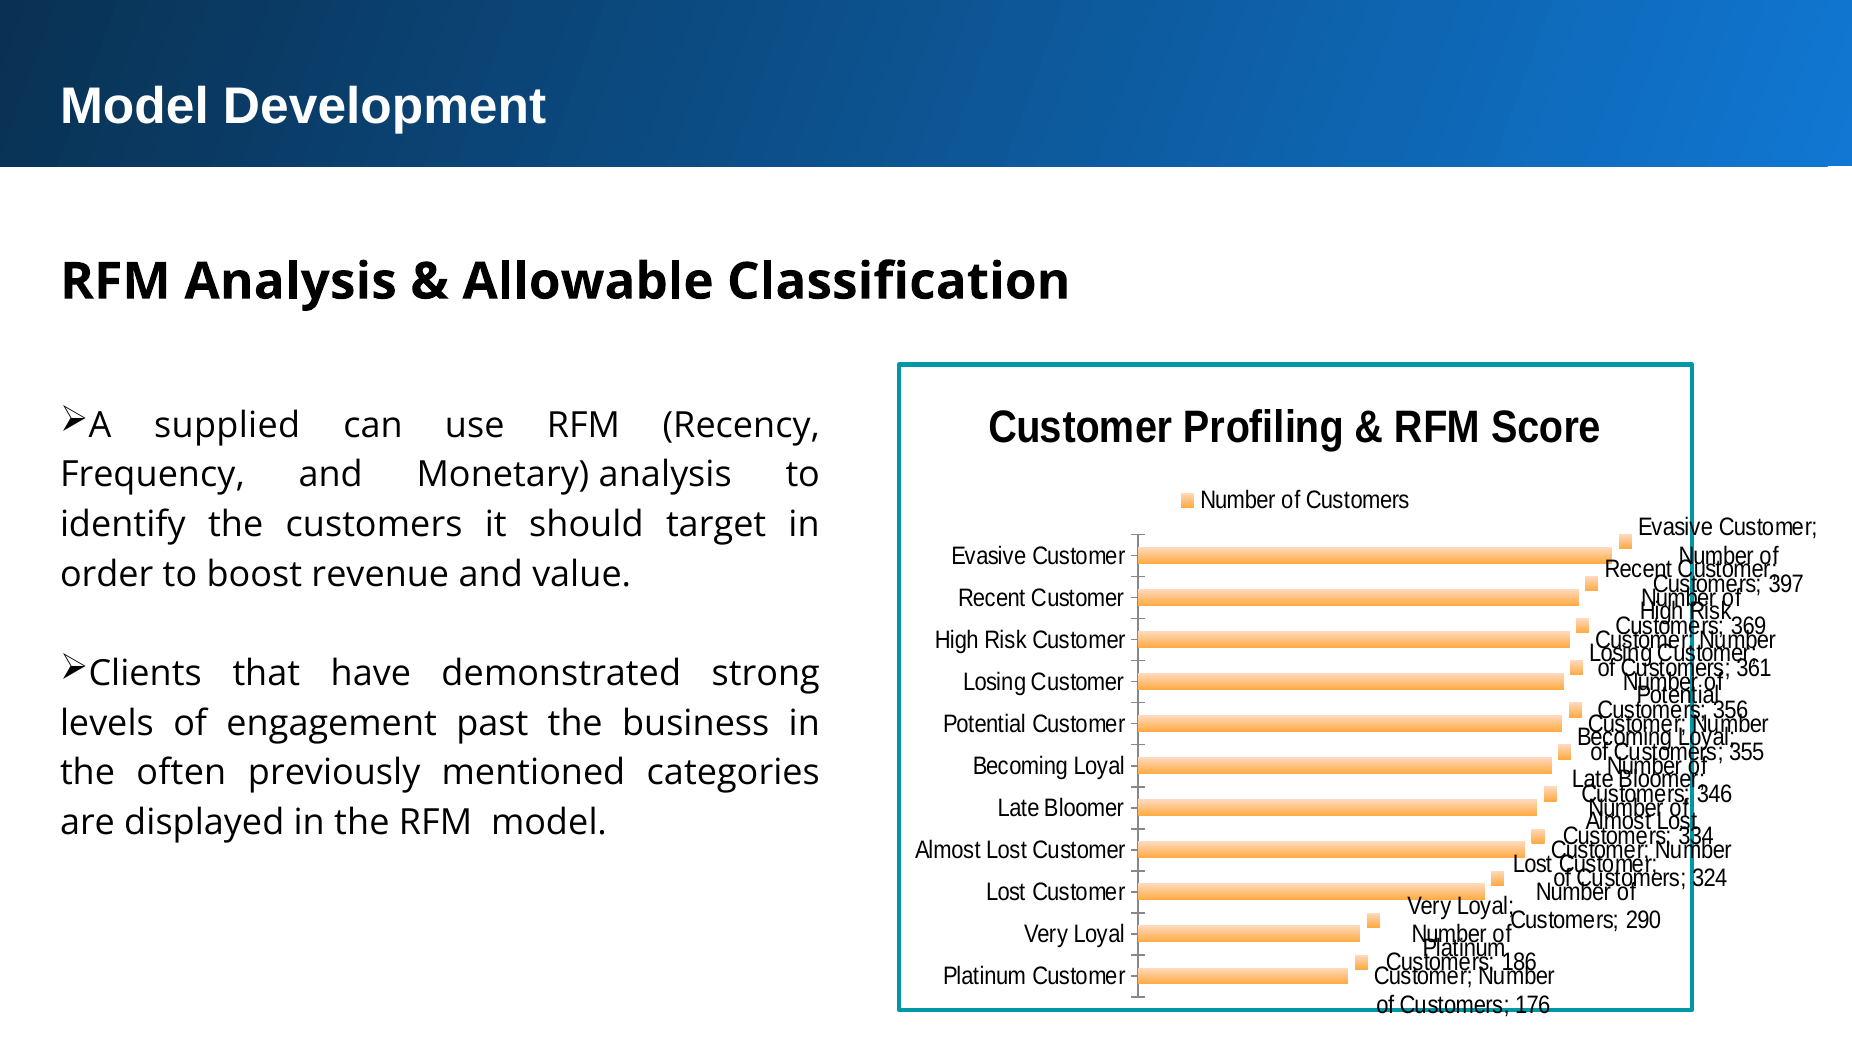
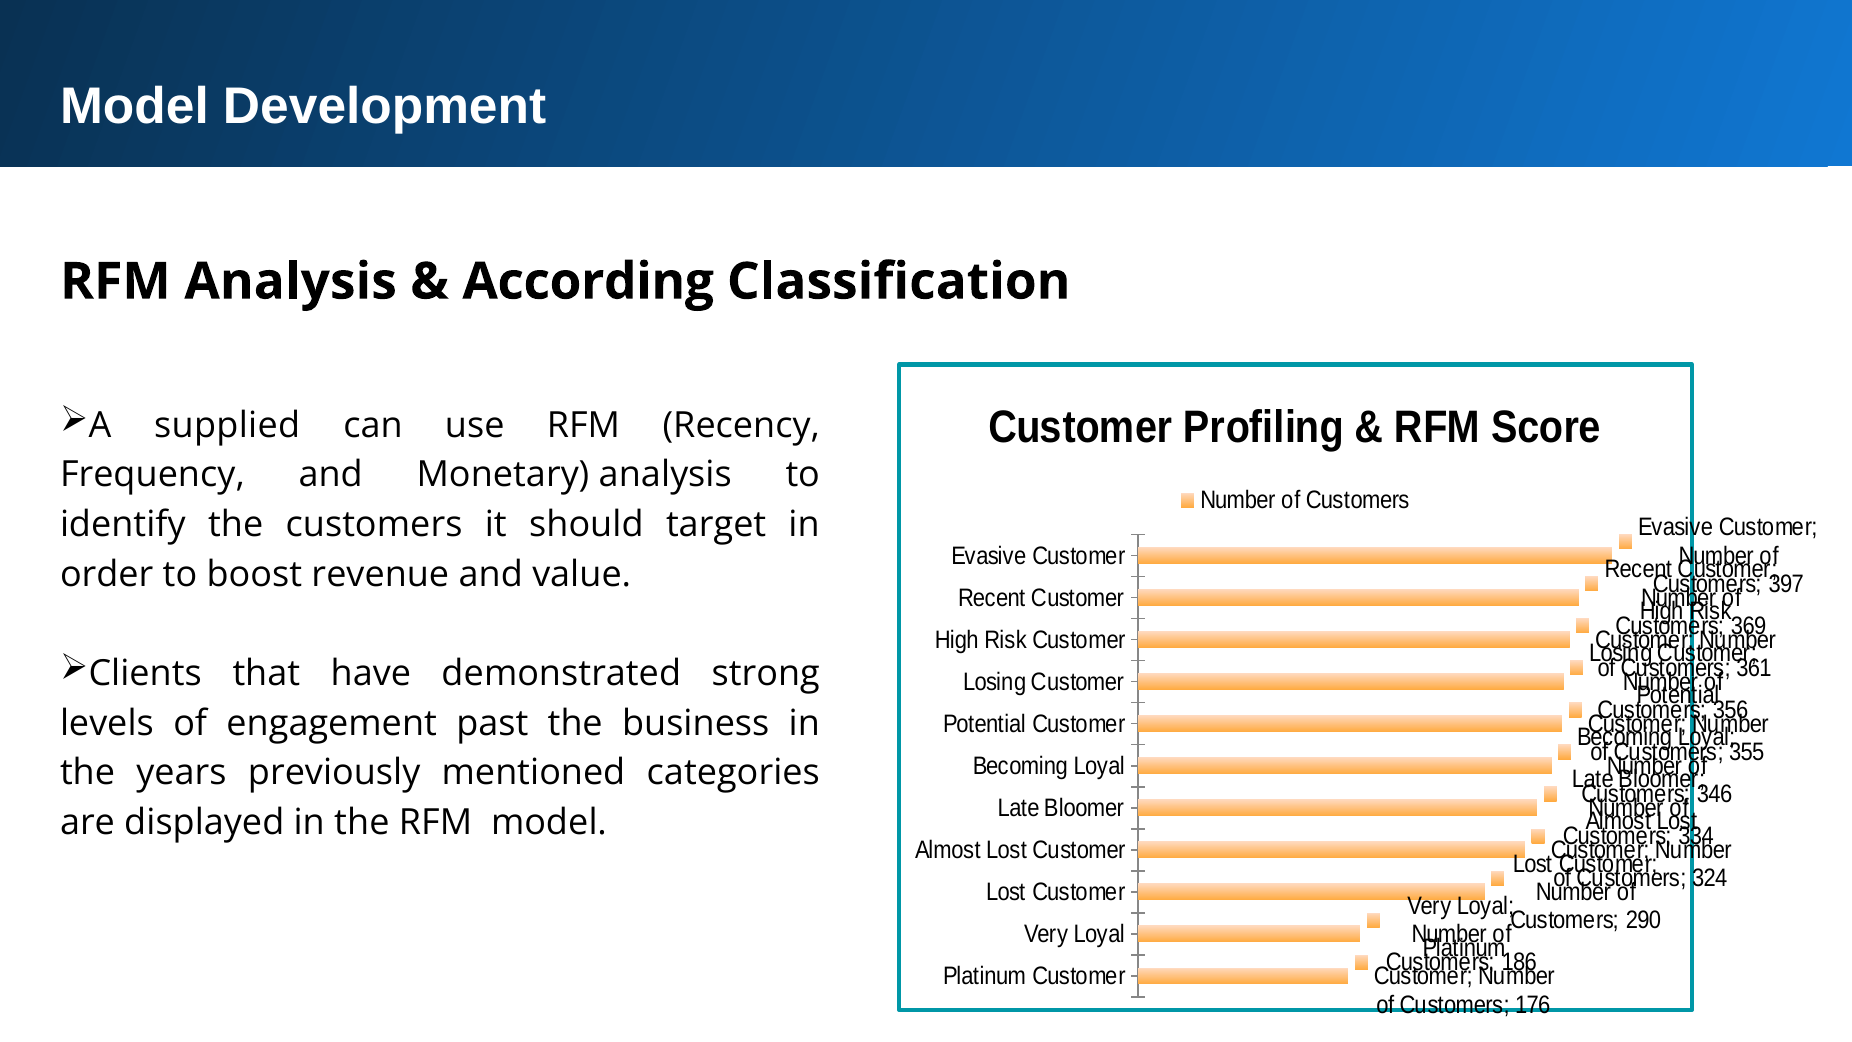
Allowable: Allowable -> According (588, 282)
often: often -> years (181, 773)
